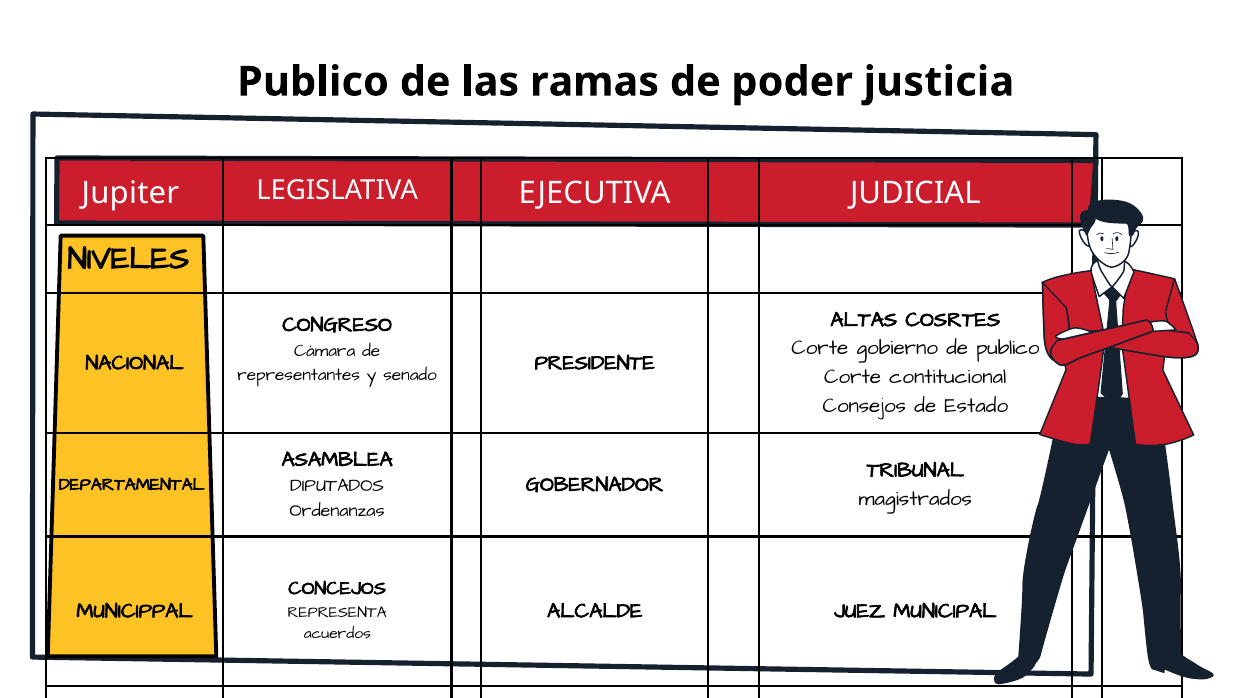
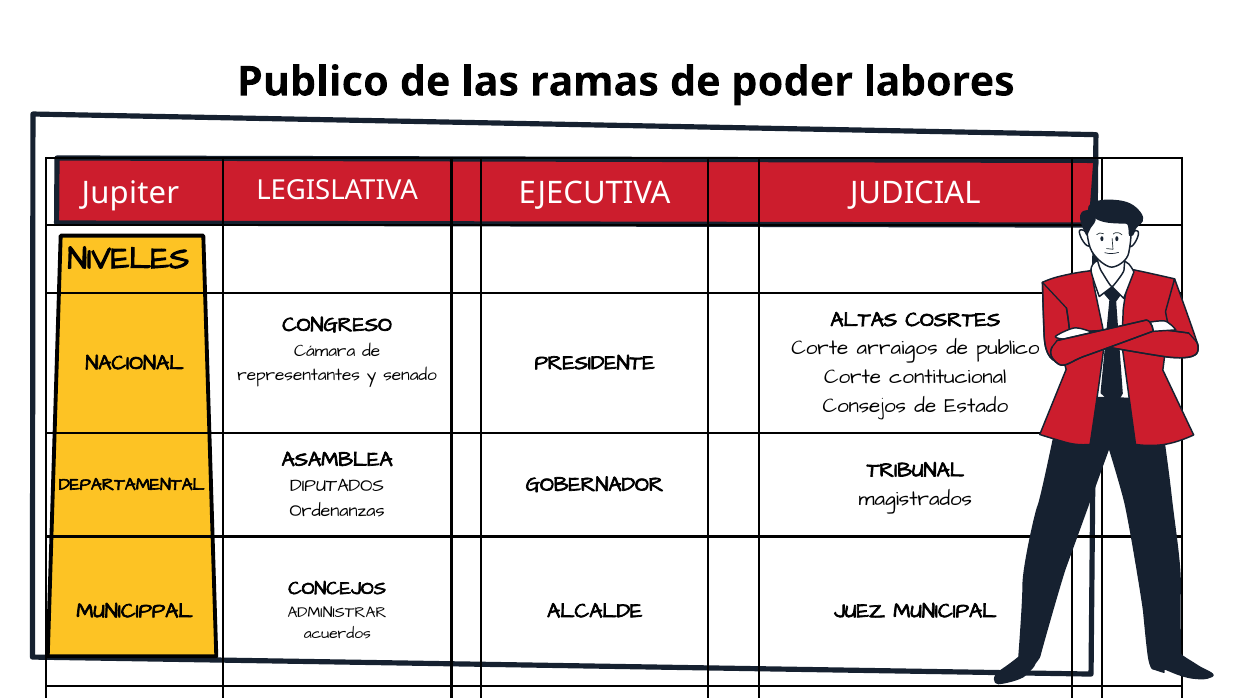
justicia: justicia -> labores (939, 82)
gobierno: gobierno -> arraigos (897, 348)
REPRESENTA: REPRESENTA -> ADMINISTRAR (337, 612)
